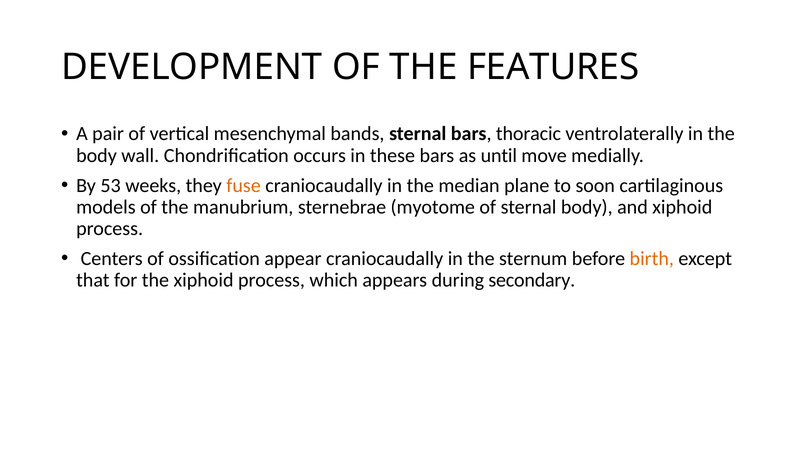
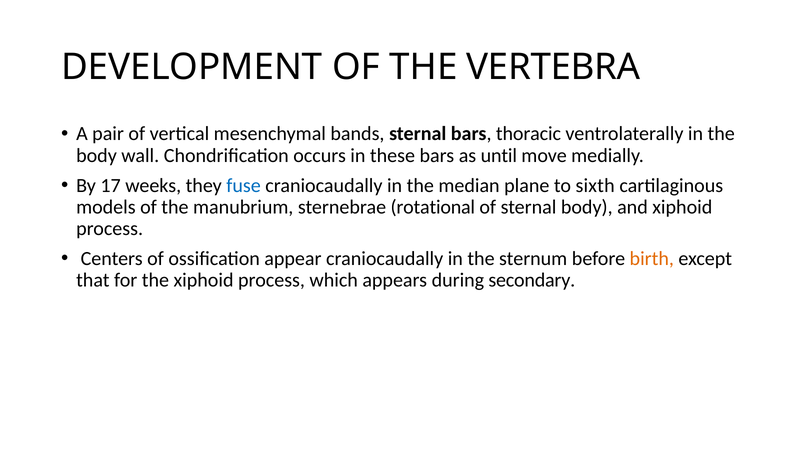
FEATURES: FEATURES -> VERTEBRA (553, 67)
53: 53 -> 17 (111, 185)
fuse colour: orange -> blue (244, 185)
soon: soon -> sixth (595, 185)
myotome: myotome -> rotational (433, 207)
